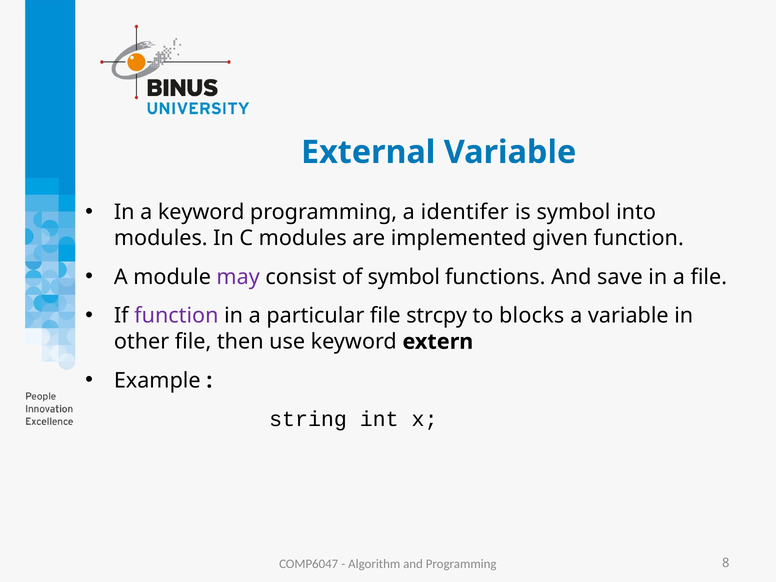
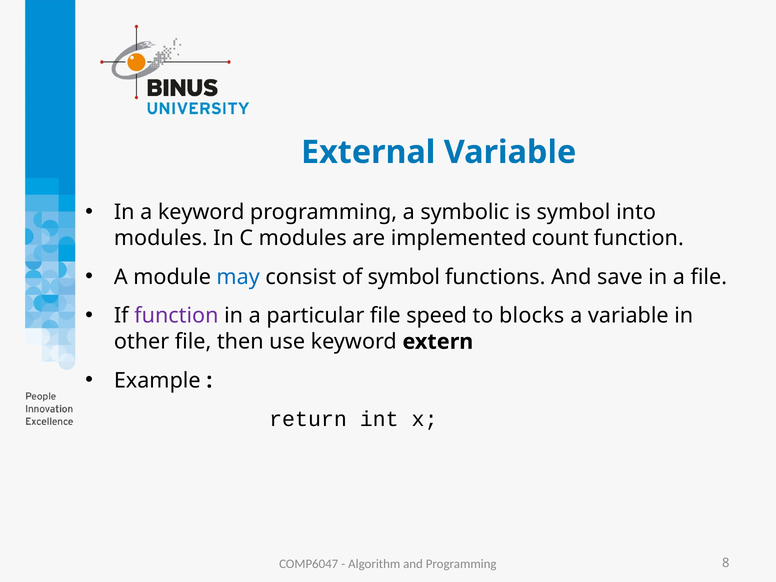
identifer: identifer -> symbolic (465, 212)
given: given -> count (560, 238)
may colour: purple -> blue (238, 277)
strcpy: strcpy -> speed (437, 316)
string: string -> return (308, 419)
